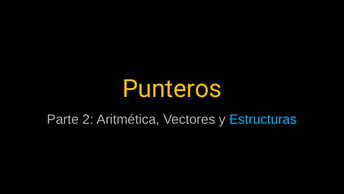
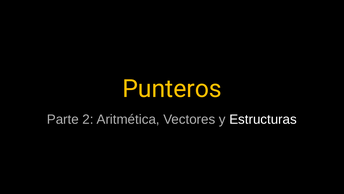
Estructuras colour: light blue -> white (263, 119)
